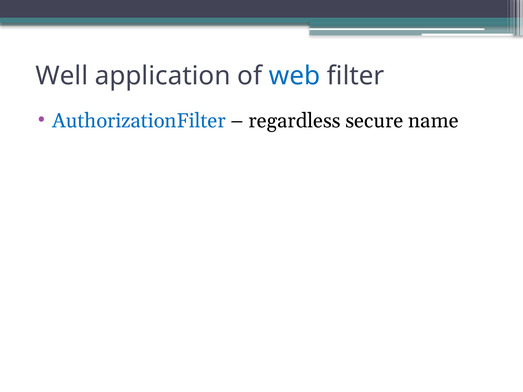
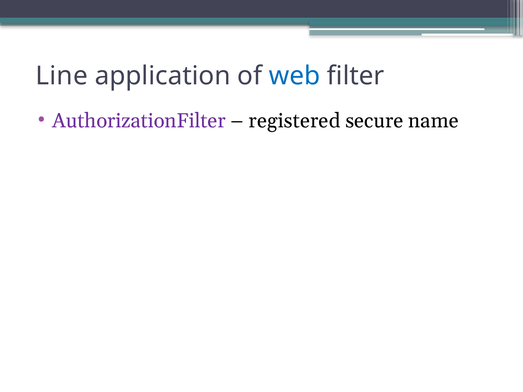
Well: Well -> Line (62, 76)
AuthorizationFilter colour: blue -> purple (139, 121)
regardless: regardless -> registered (295, 121)
